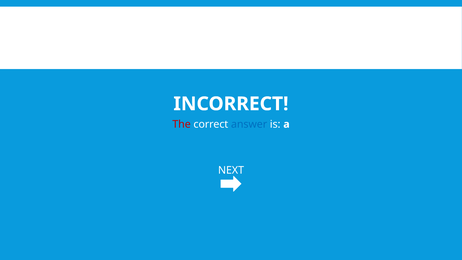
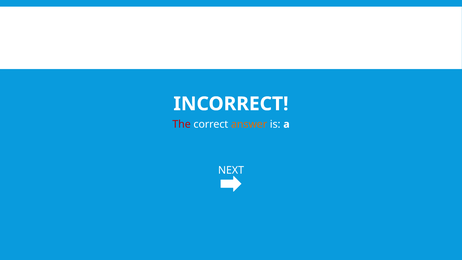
answer colour: blue -> orange (249, 124)
